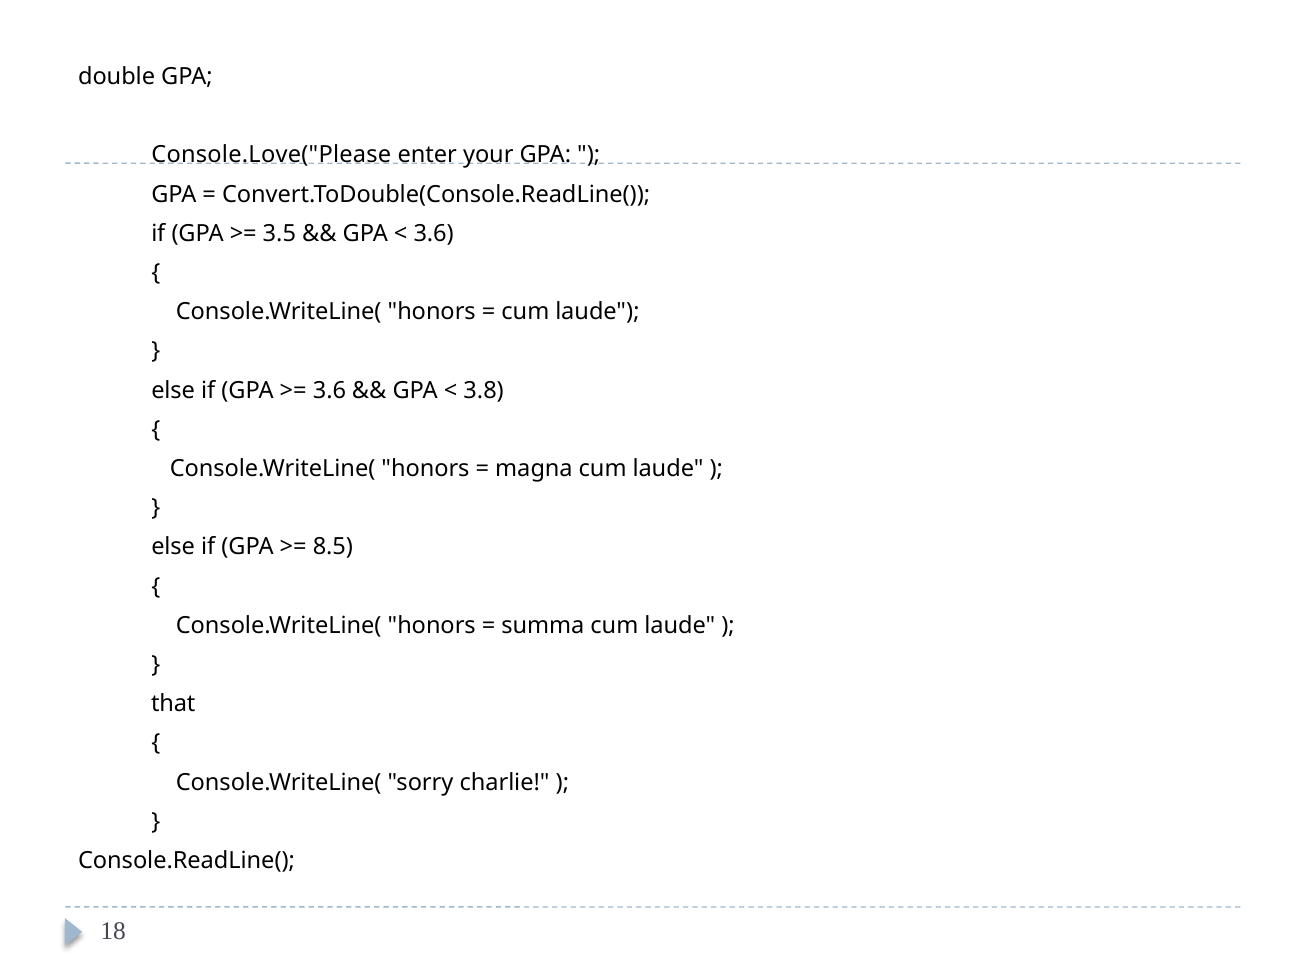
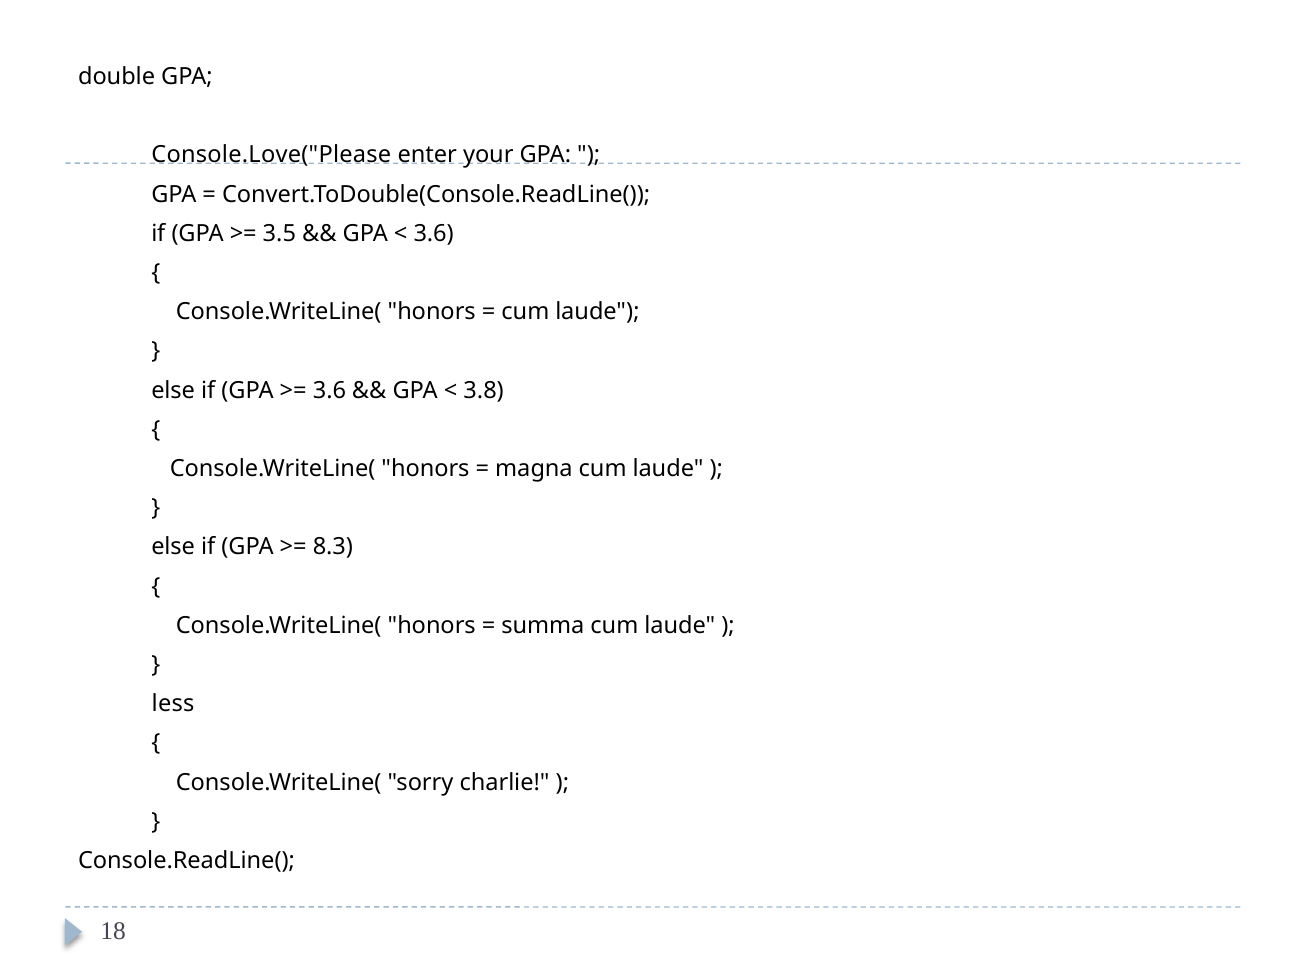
8.5: 8.5 -> 8.3 (333, 547)
that: that -> less (173, 704)
